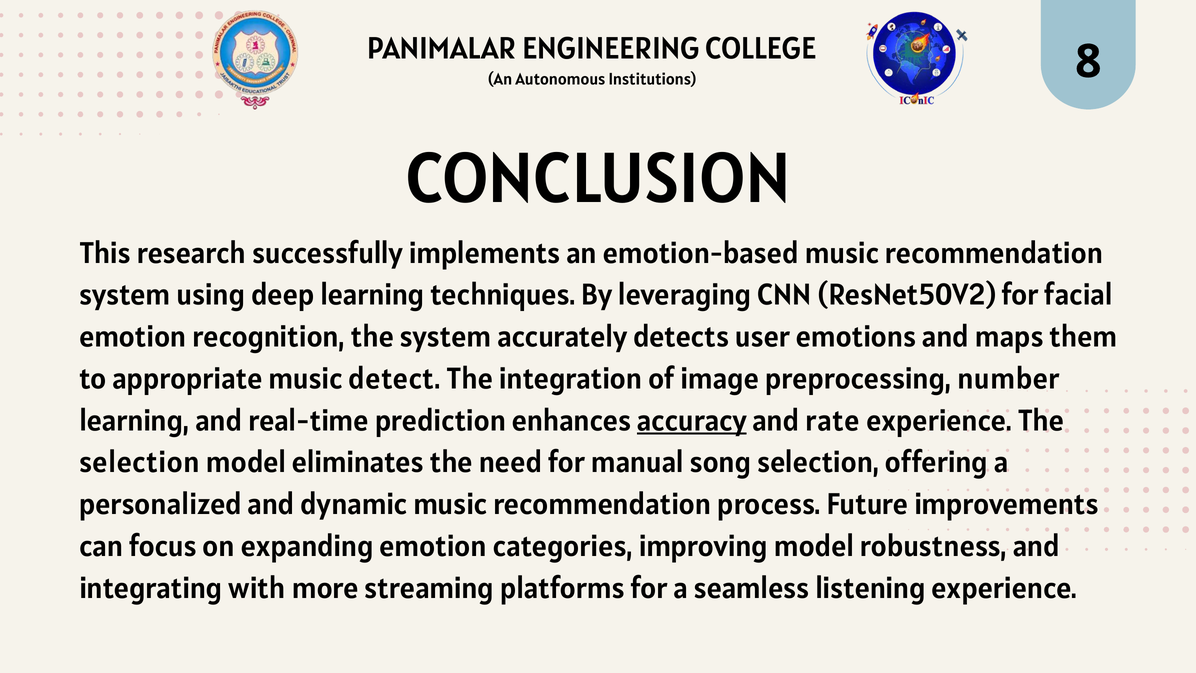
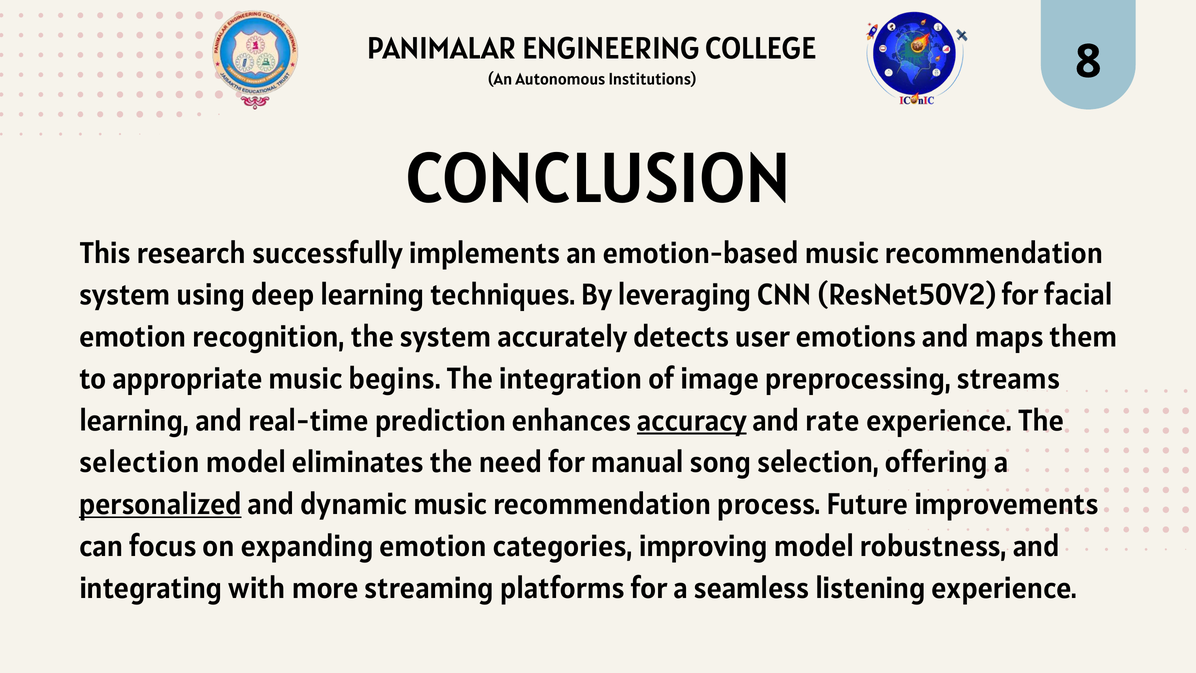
detect: detect -> begins (395, 379)
number: number -> streams (1009, 379)
personalized underline: none -> present (160, 504)
